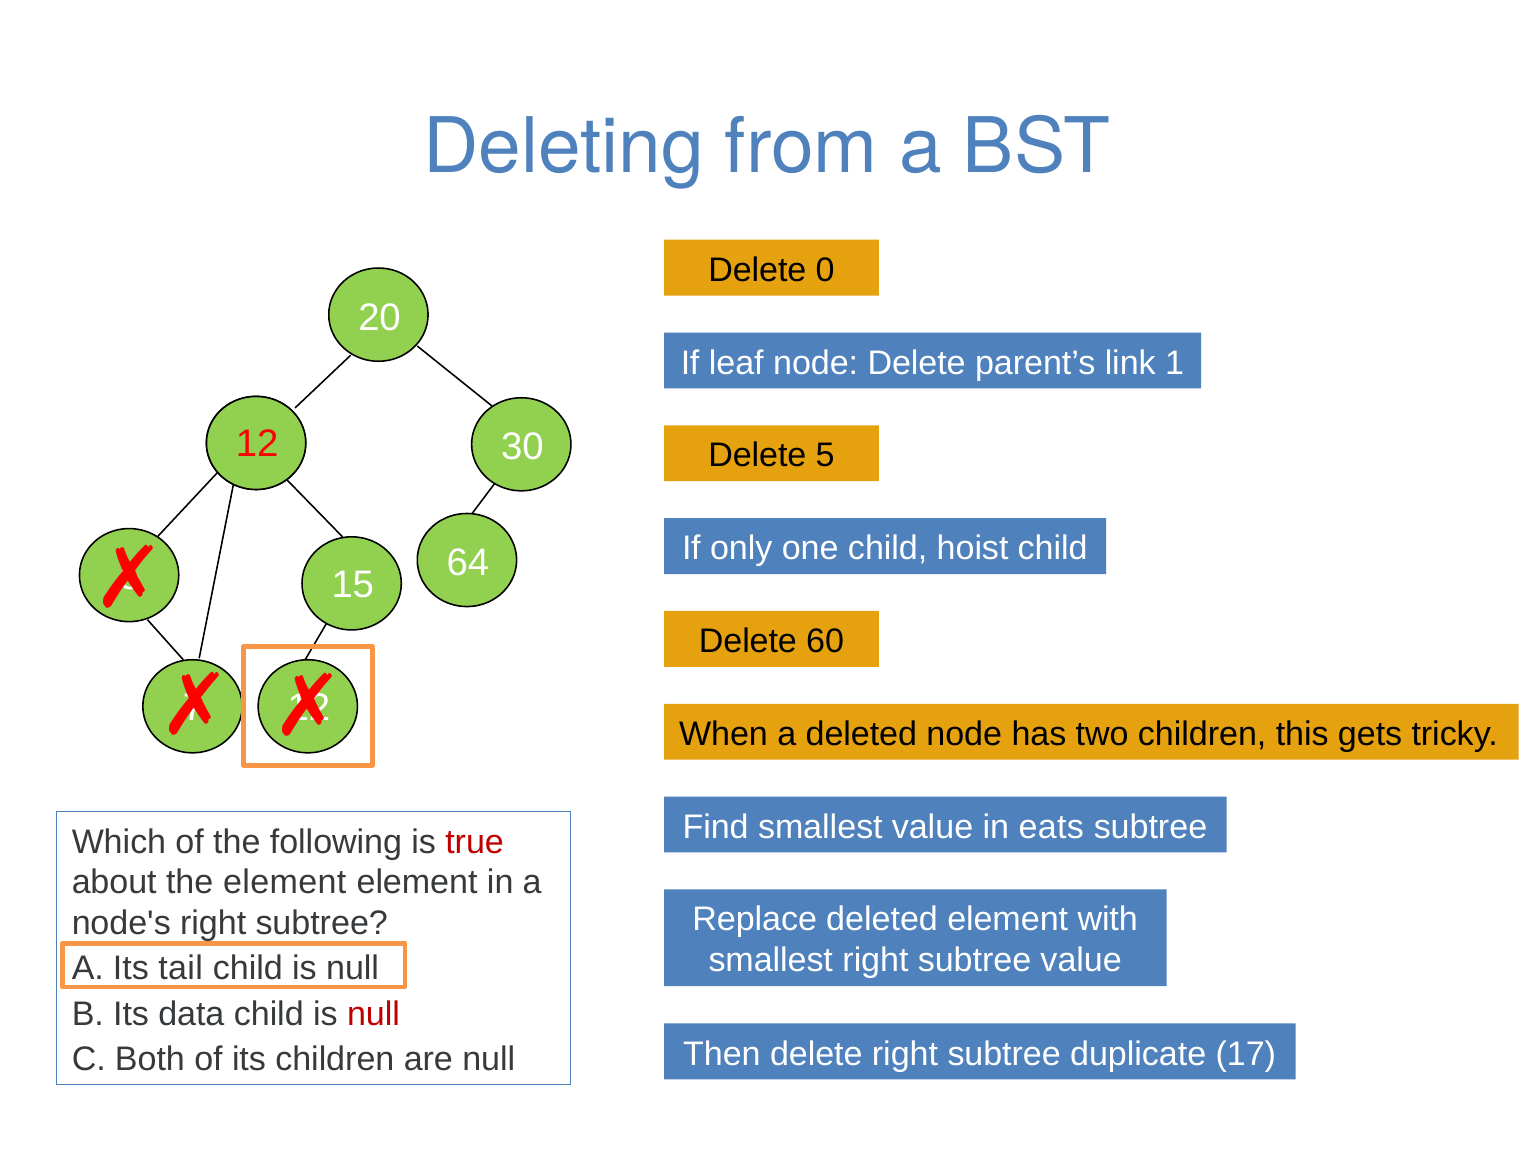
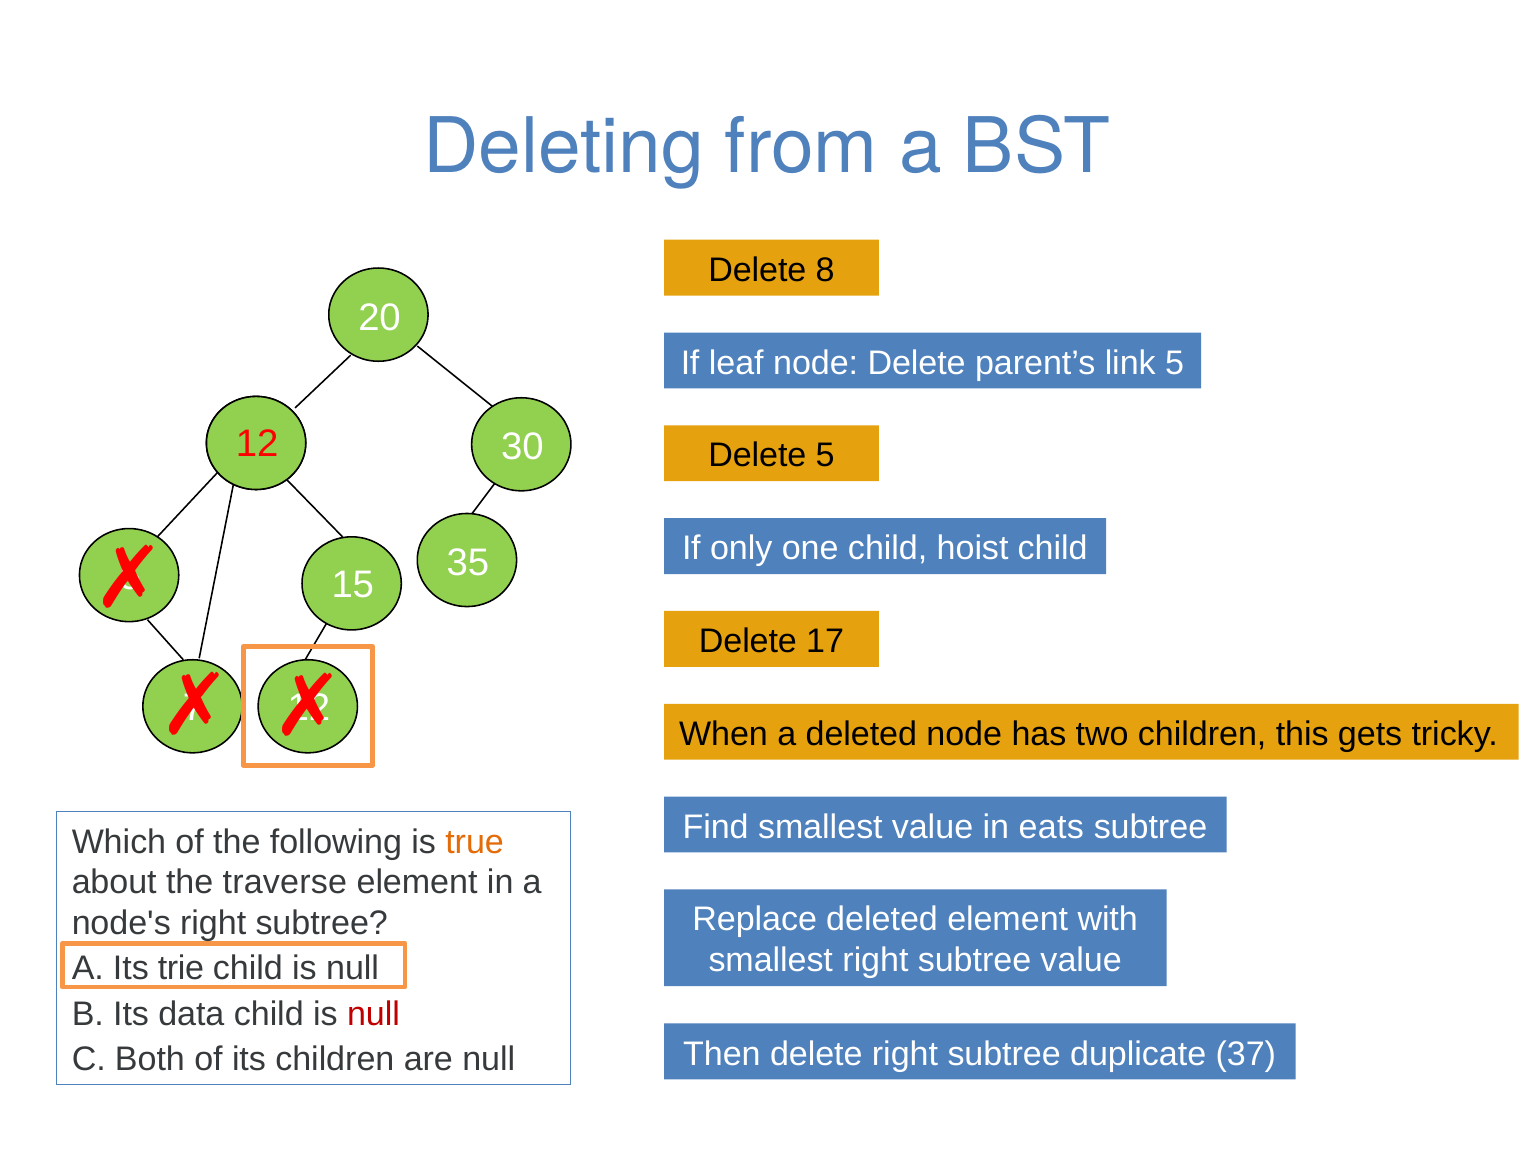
0: 0 -> 8 (825, 270)
link 1: 1 -> 5 (1174, 363)
64: 64 -> 35 (468, 563)
60: 60 -> 17 (825, 642)
true colour: red -> orange (475, 842)
the element: element -> traverse (285, 883)
tail: tail -> trie (181, 969)
17: 17 -> 37 (1246, 1054)
